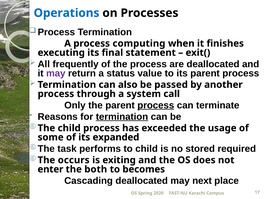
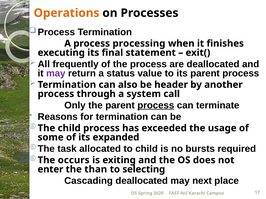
Operations colour: blue -> orange (67, 13)
computing: computing -> processing (139, 44)
passed: passed -> header (171, 85)
termination underline: present -> none (122, 117)
performs: performs -> allocated (100, 149)
stored: stored -> bursts (200, 149)
both: both -> than (96, 170)
becomes: becomes -> selecting (144, 170)
